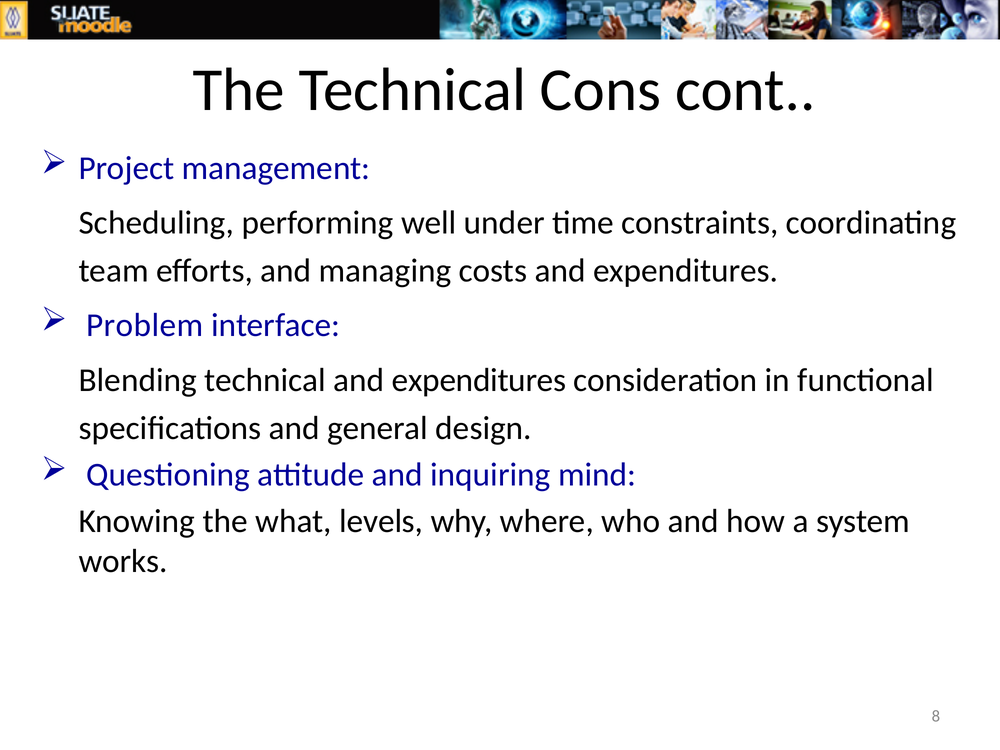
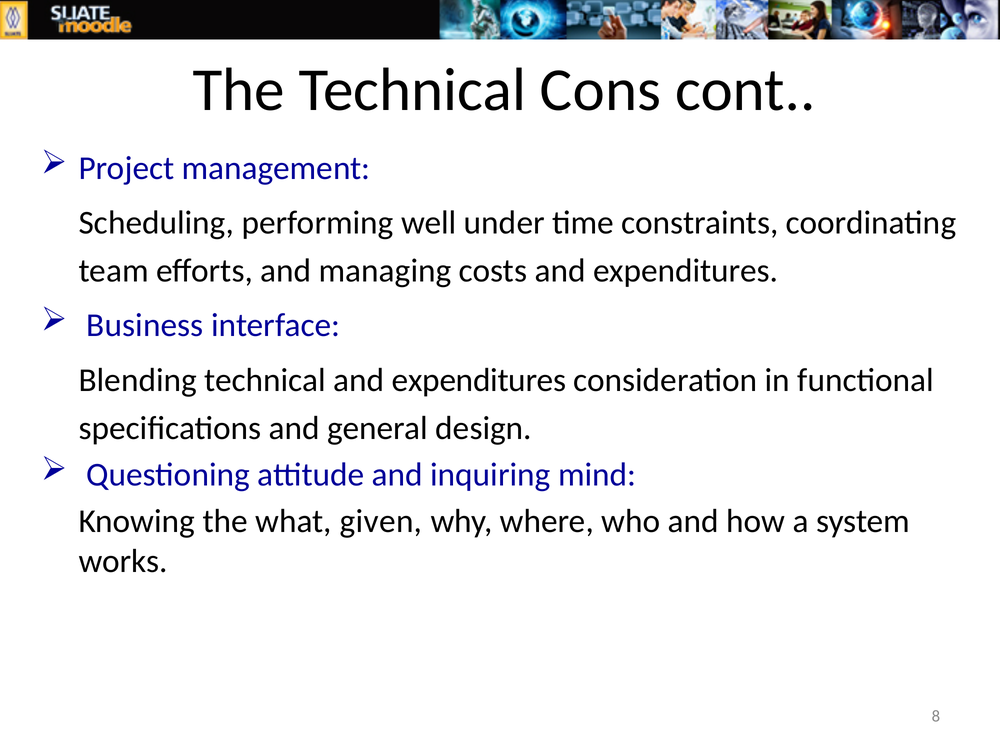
Problem: Problem -> Business (145, 325)
levels: levels -> given (381, 521)
